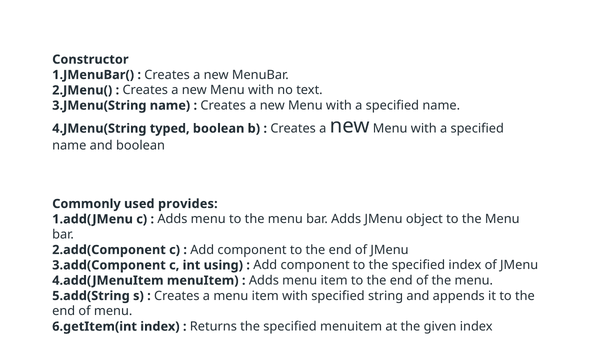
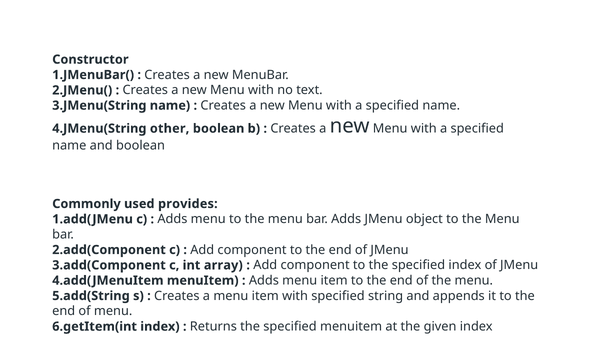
typed: typed -> other (170, 128)
using: using -> array (223, 265)
